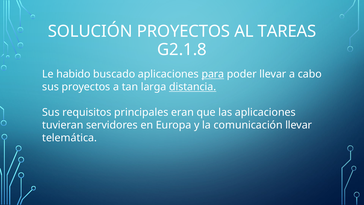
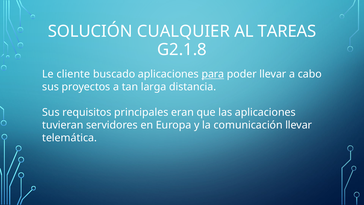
SOLUCIÓN PROYECTOS: PROYECTOS -> CUALQUIER (183, 31)
habido: habido -> cliente (73, 74)
distancia underline: present -> none (193, 87)
